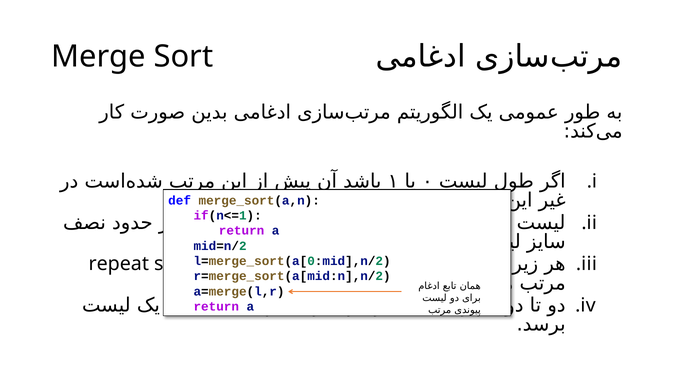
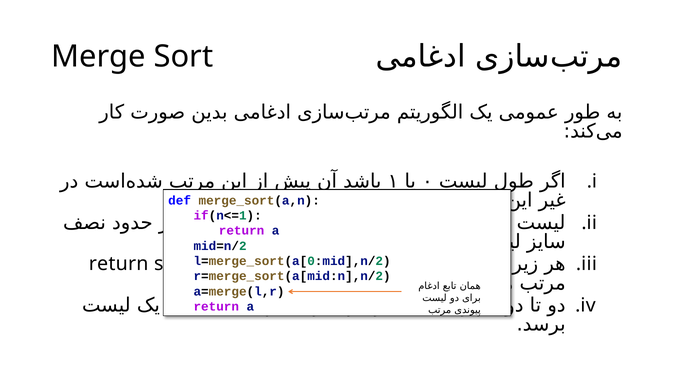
repeat: repeat -> return (119, 264)
